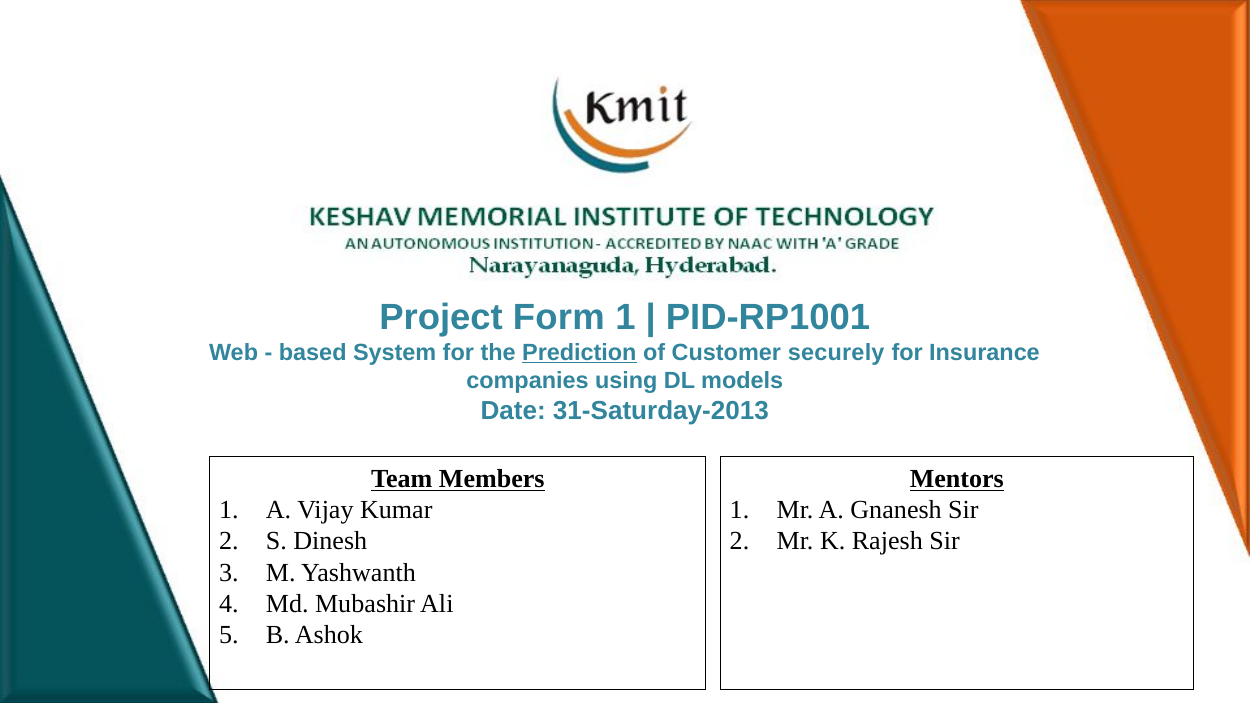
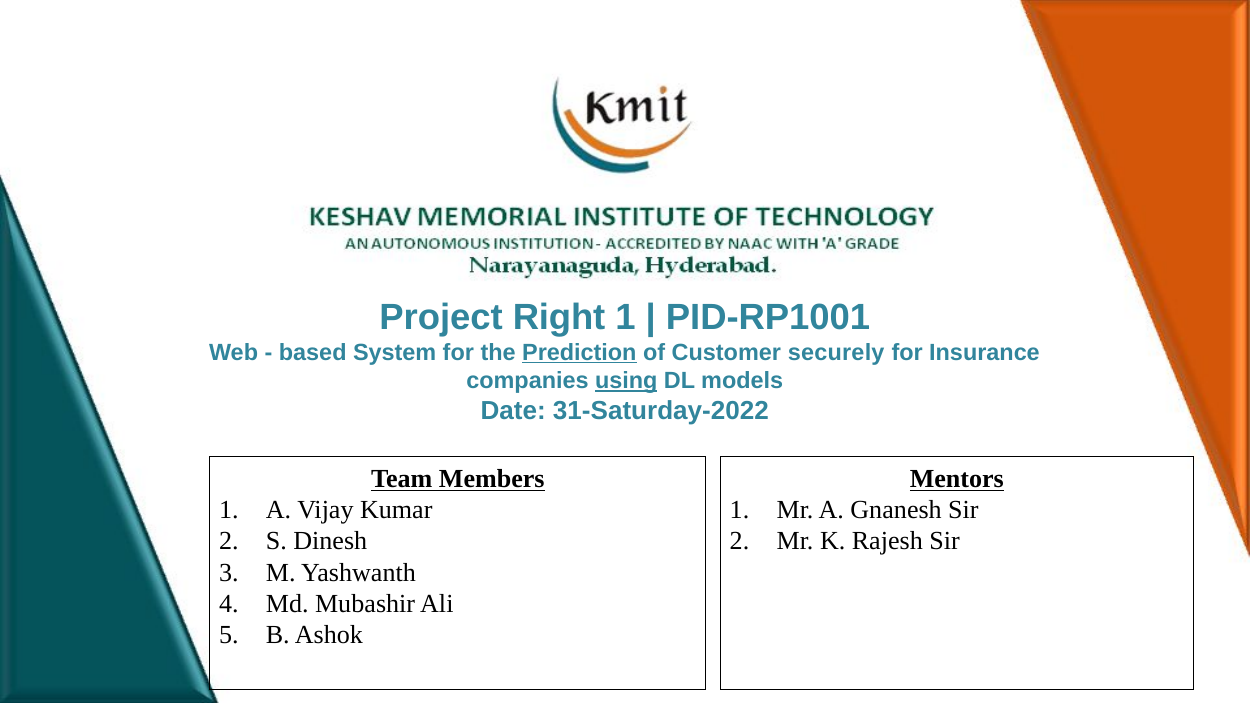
Form: Form -> Right (559, 318)
using underline: none -> present (626, 381)
31-Saturday-2013: 31-Saturday-2013 -> 31-Saturday-2022 (661, 411)
